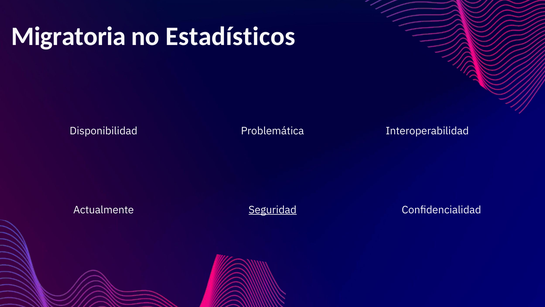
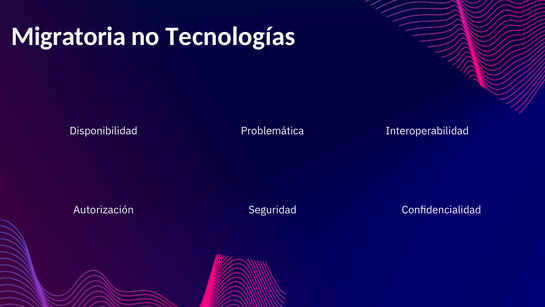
Estadísticos: Estadísticos -> Tecnologías (230, 36)
Actualmente: Actualmente -> Autorización (104, 210)
Seguridad underline: present -> none (273, 210)
